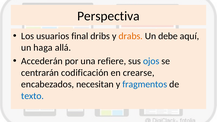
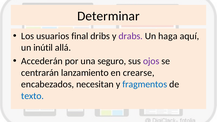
Perspectiva: Perspectiva -> Determinar (108, 16)
drabs colour: orange -> purple (131, 36)
debe: debe -> haga (168, 36)
haga: haga -> inútil (43, 48)
refiere: refiere -> seguro (112, 61)
ojos colour: blue -> purple (151, 61)
codificación: codificación -> lanzamiento (85, 73)
